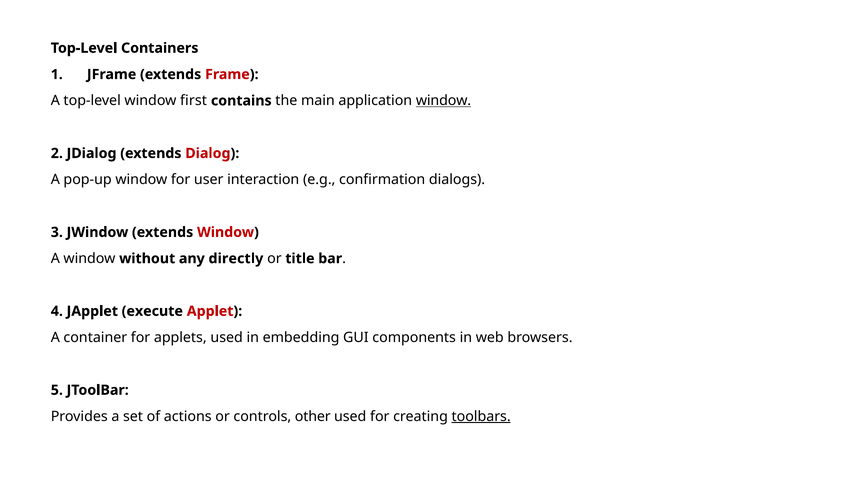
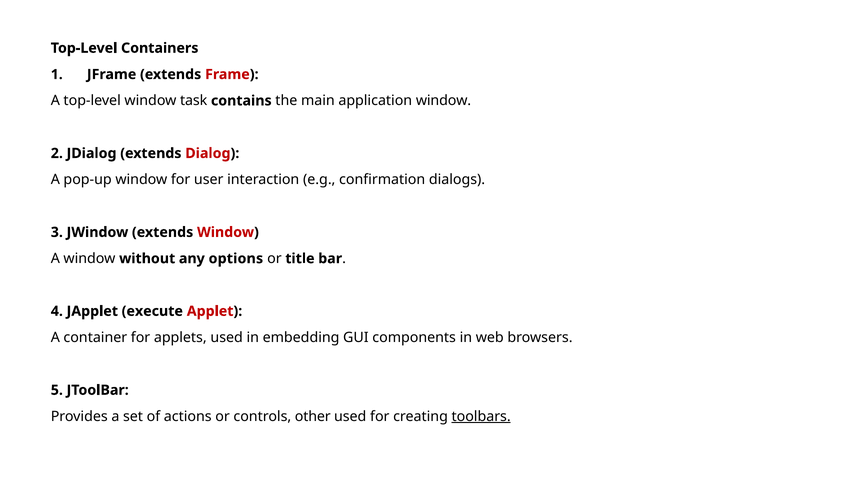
first: first -> task (194, 101)
window underline: present -> none (444, 101)
directly: directly -> options (236, 259)
